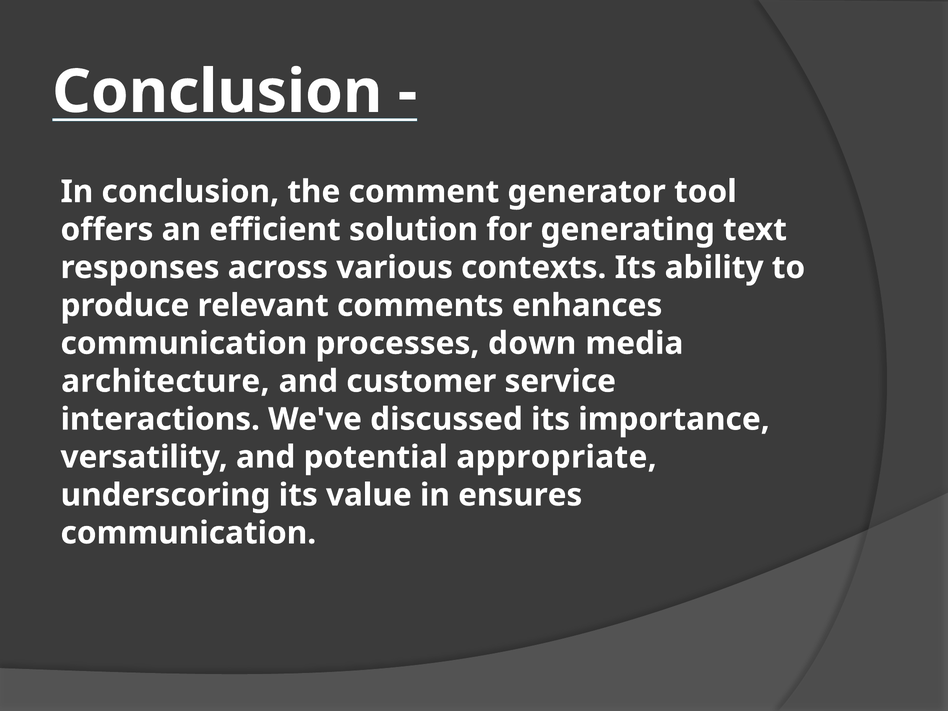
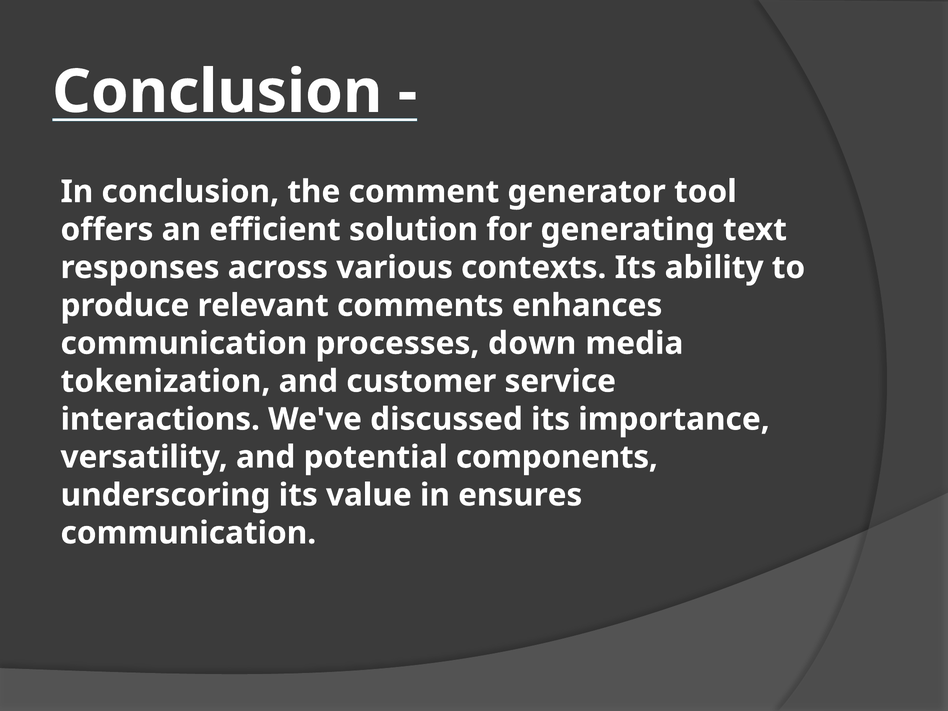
architecture: architecture -> tokenization (165, 381)
appropriate: appropriate -> components (557, 457)
